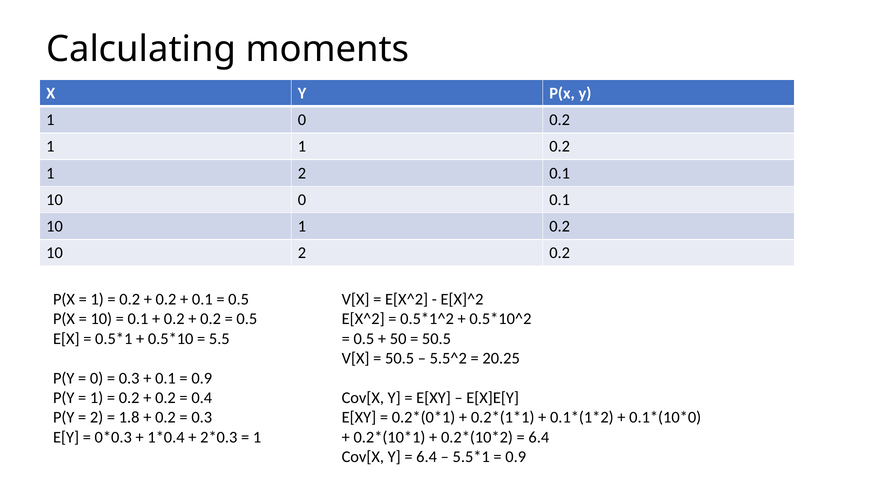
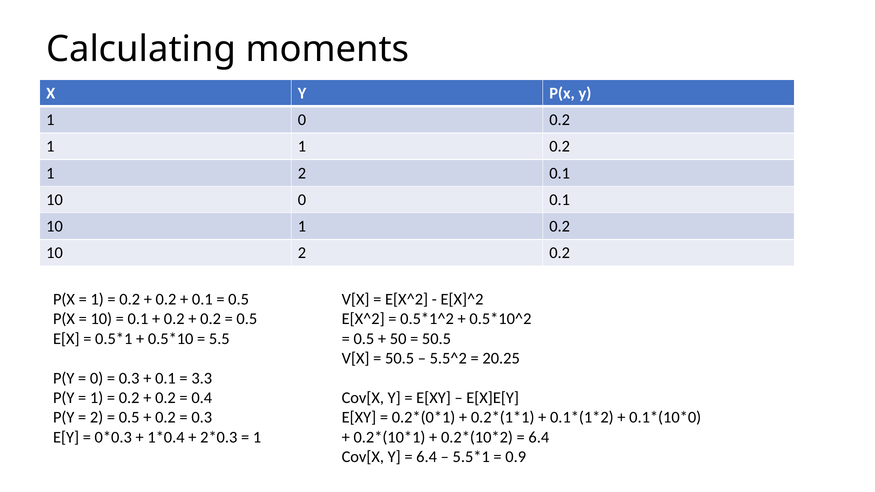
0.9: 0.9 -> 3.3 (202, 378)
1.8: 1.8 -> 0.5 (129, 418)
